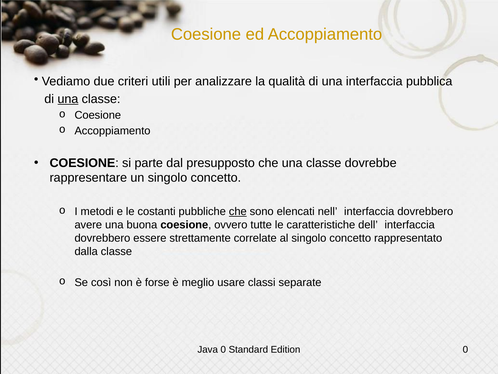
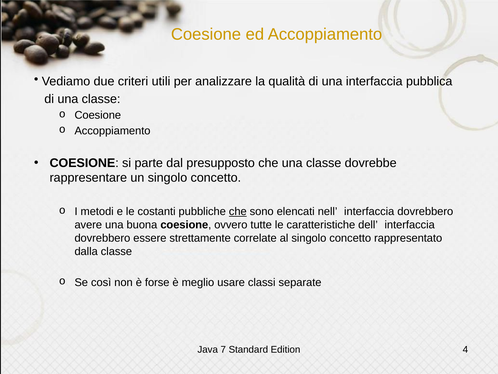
una underline: present -> none (68, 99)
Java 0: 0 -> 7 (223, 349)
Edition 0: 0 -> 4 (465, 349)
